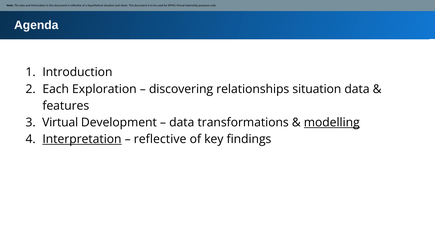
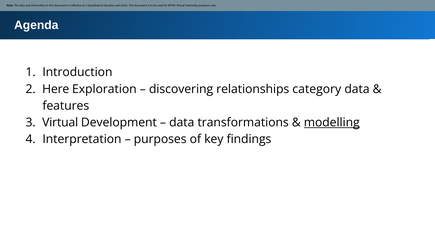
Each: Each -> Here (56, 89)
relationships situation: situation -> category (317, 89)
Interpretation underline: present -> none (82, 139)
reflective: reflective -> purposes (160, 139)
